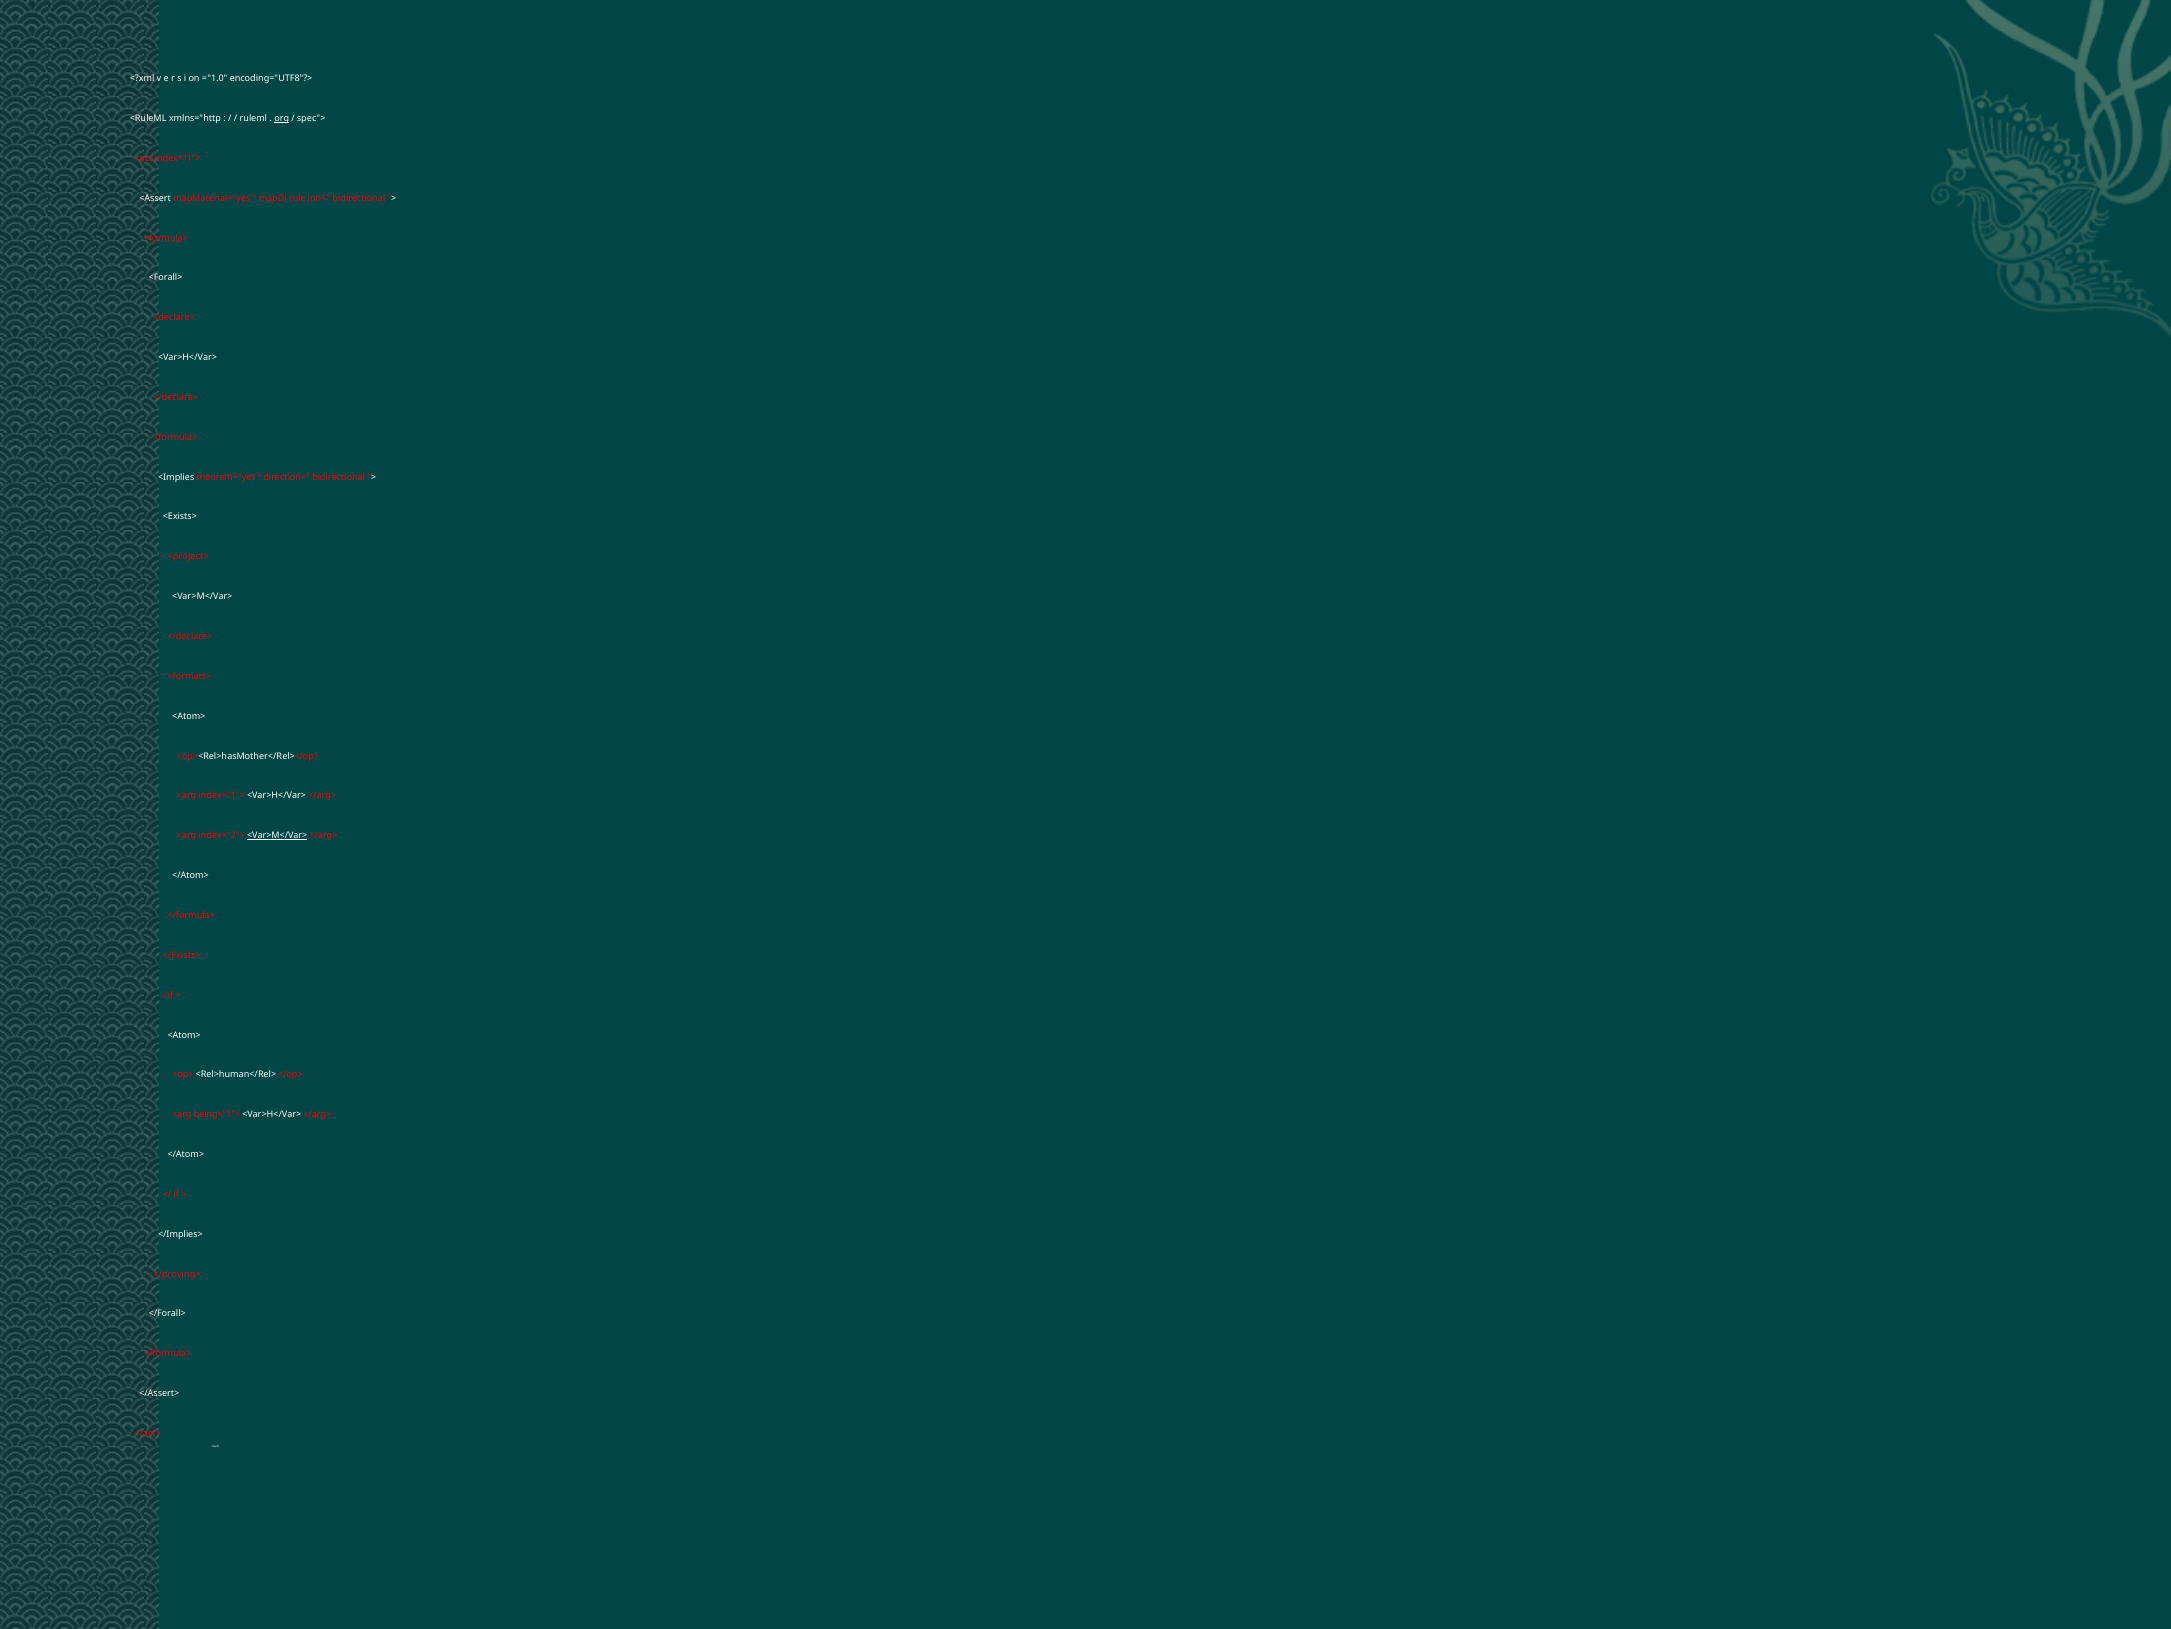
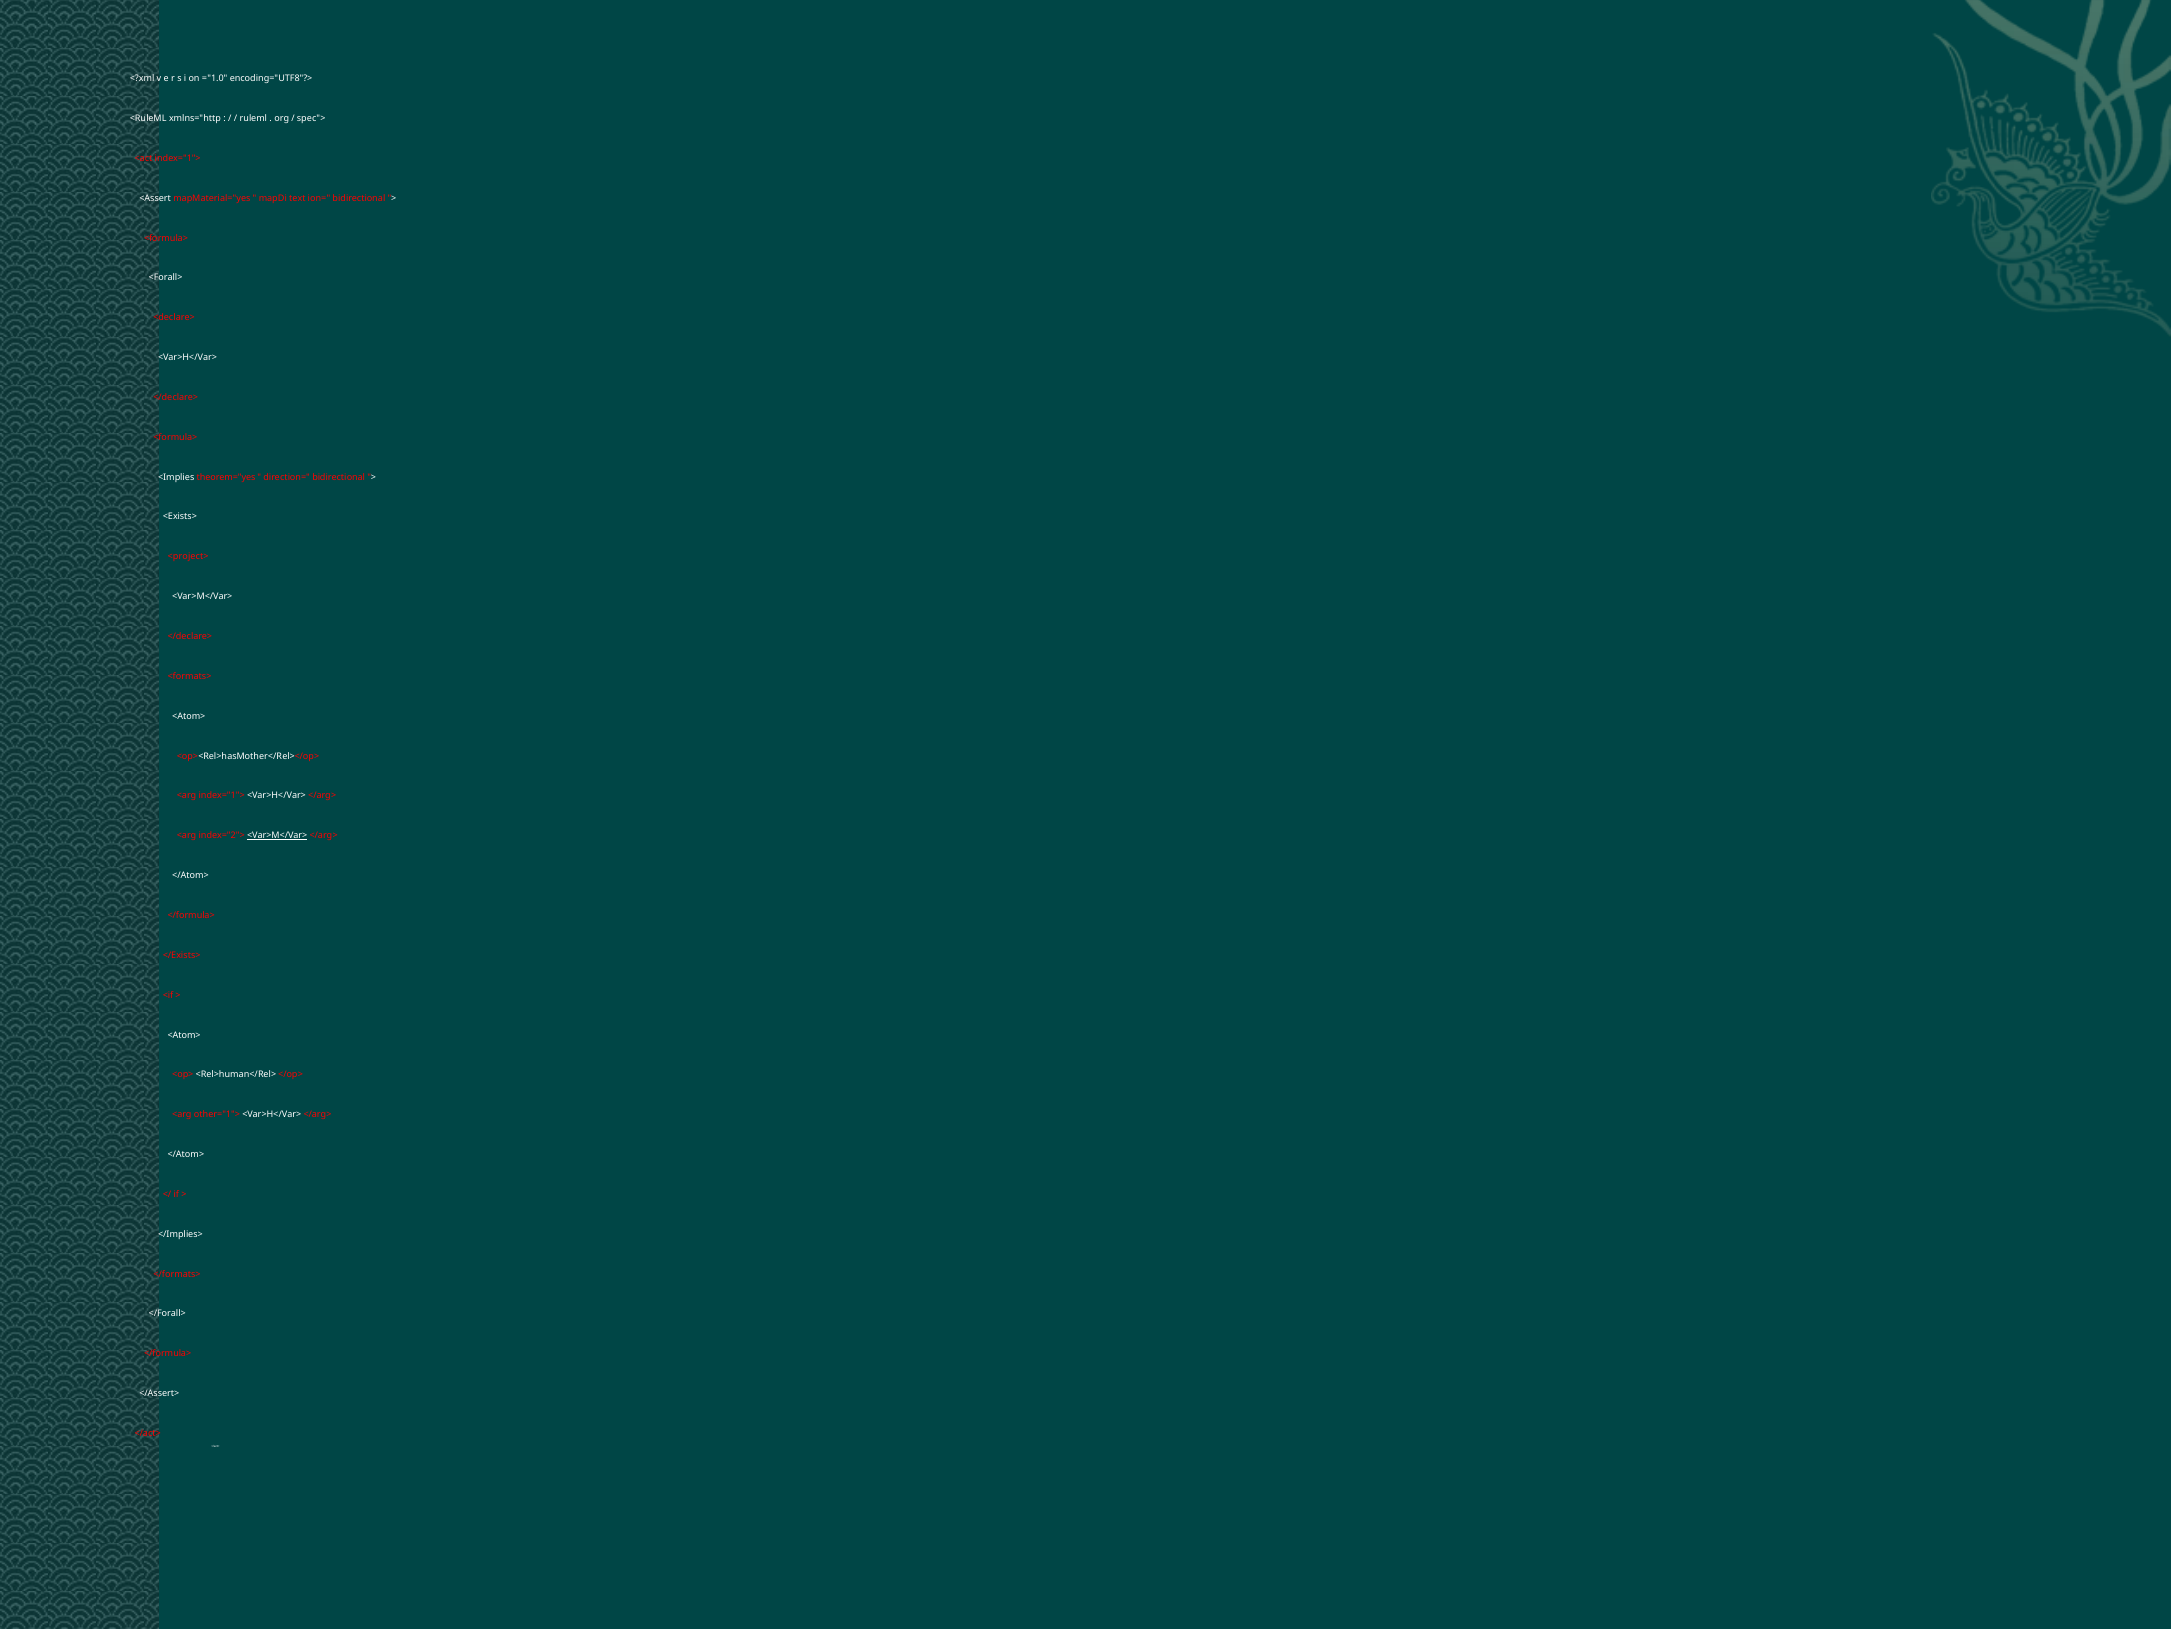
org underline: present -> none (282, 118)
rule: rule -> text (297, 198)
being="1">: being="1"> -> other="1"> (217, 1114)
</proving>: </proving> -> </formats> (177, 1274)
